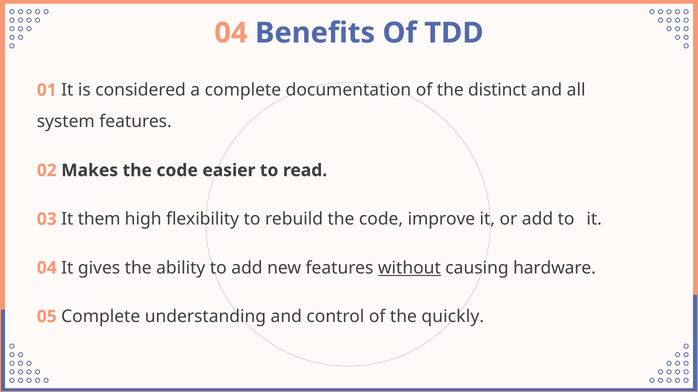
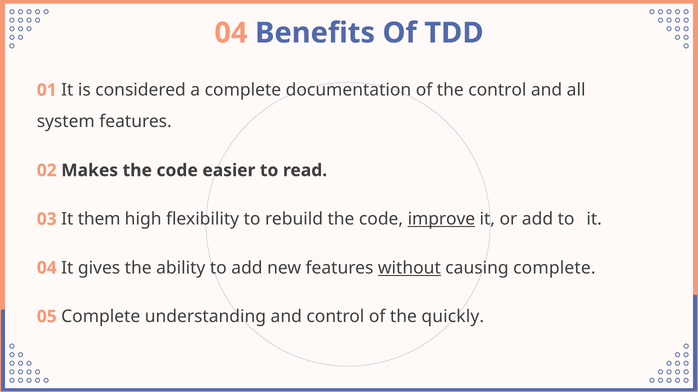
the distinct: distinct -> control (497, 90)
improve underline: none -> present (441, 219)
causing hardware: hardware -> complete (554, 268)
